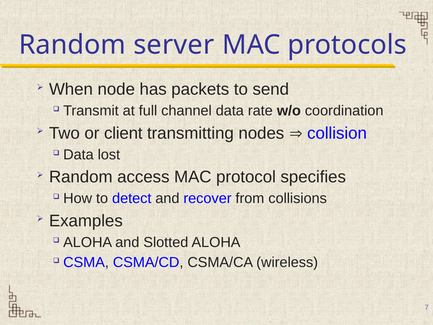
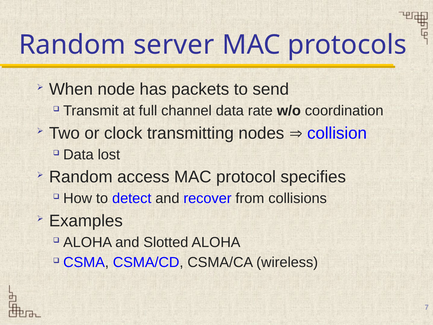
client: client -> clock (123, 133)
